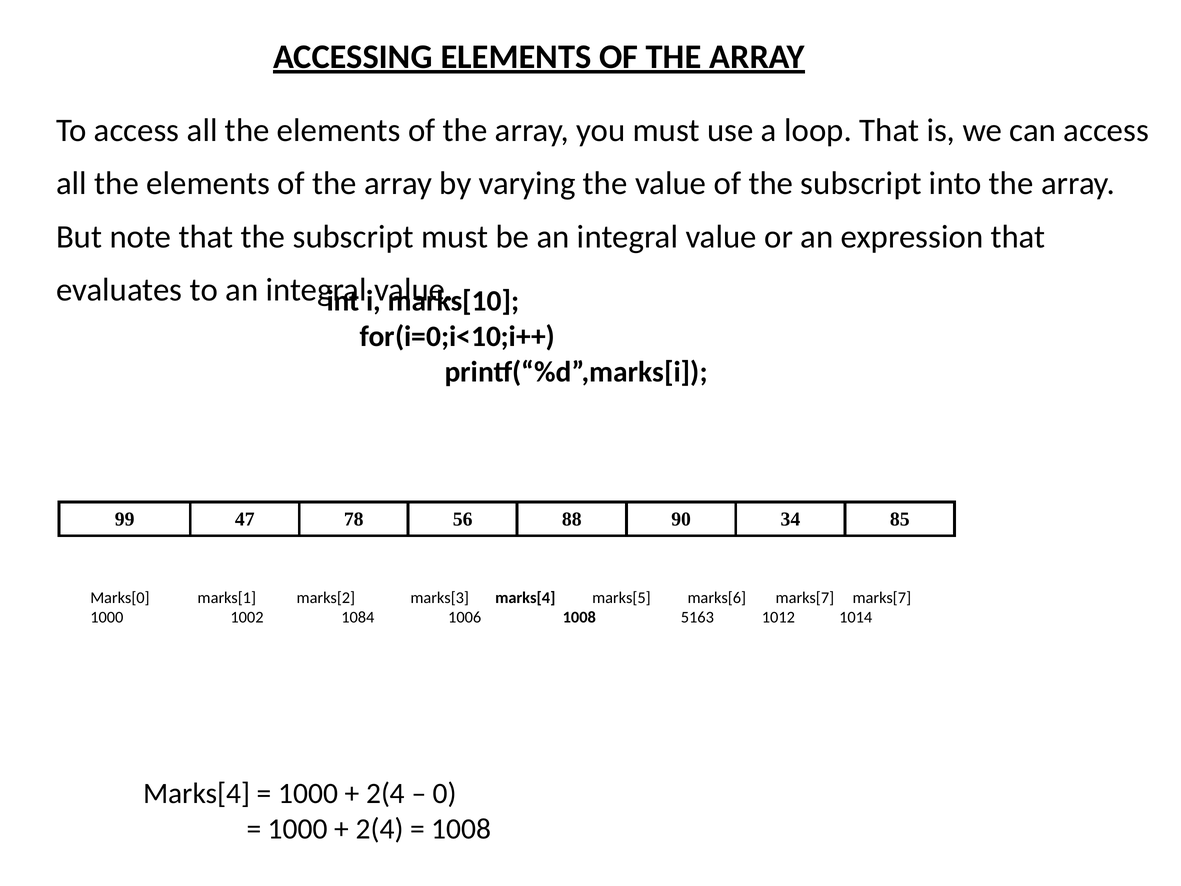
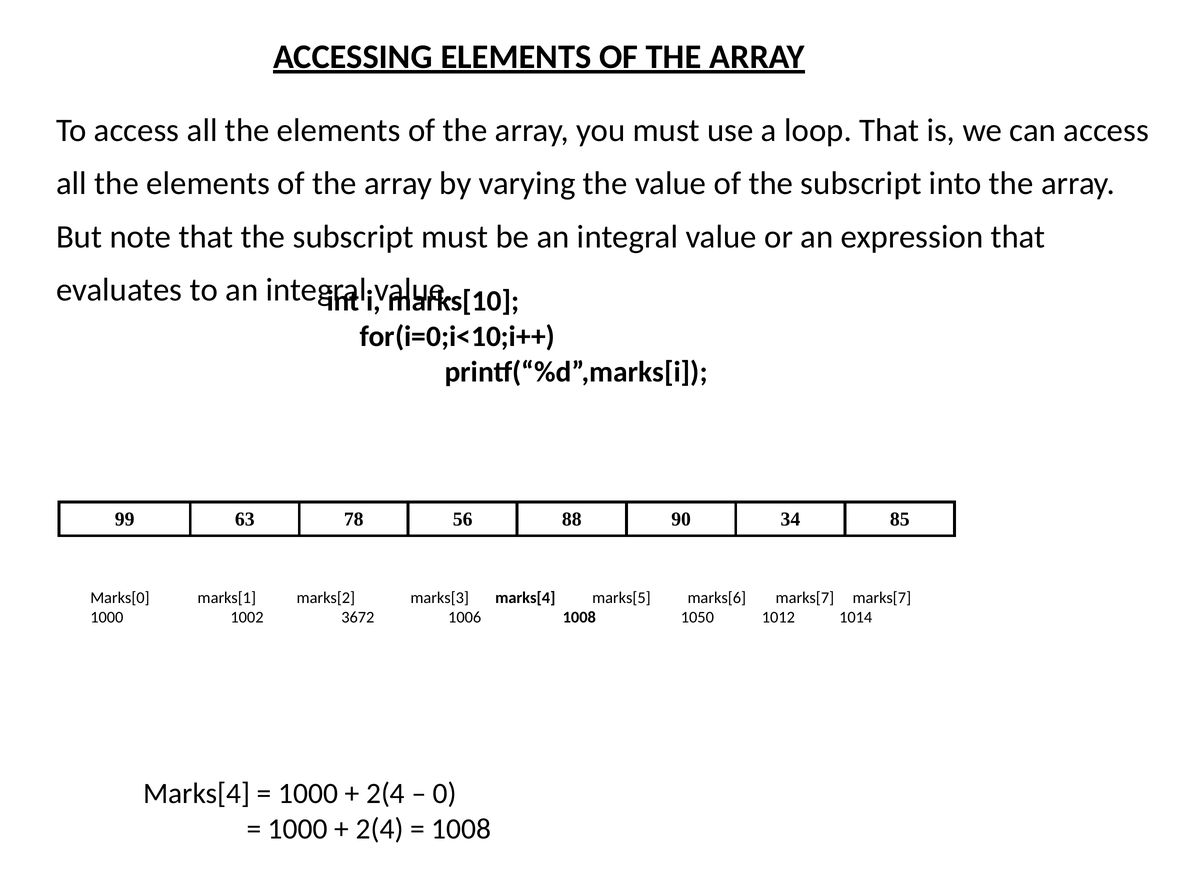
47: 47 -> 63 (245, 519)
1084: 1084 -> 3672 (358, 617)
5163: 5163 -> 1050 (697, 617)
